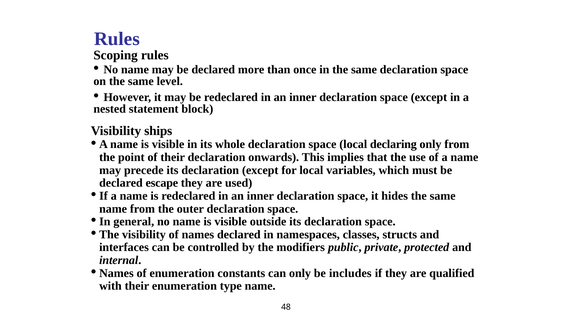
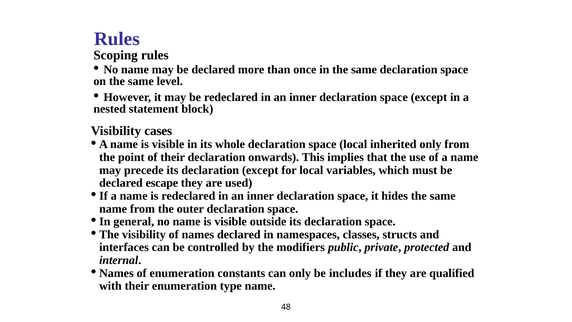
ships: ships -> cases (158, 131)
declaring: declaring -> inherited (393, 144)
